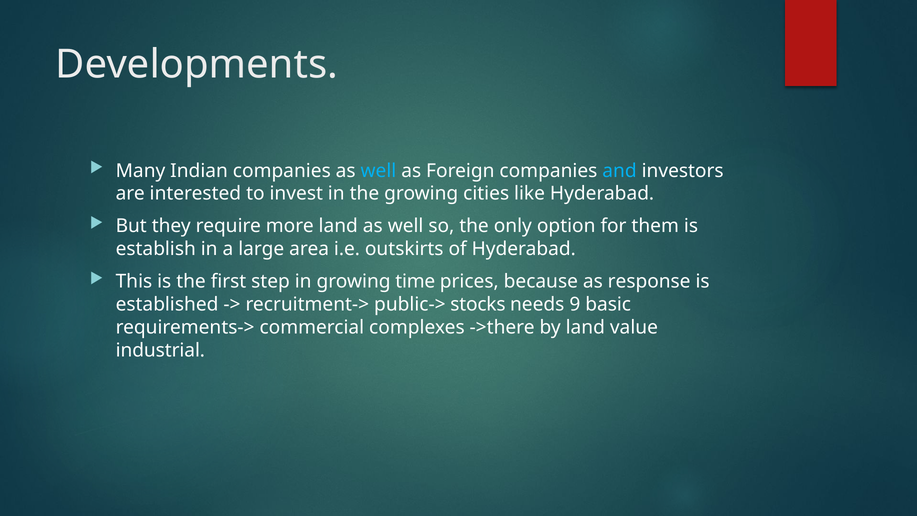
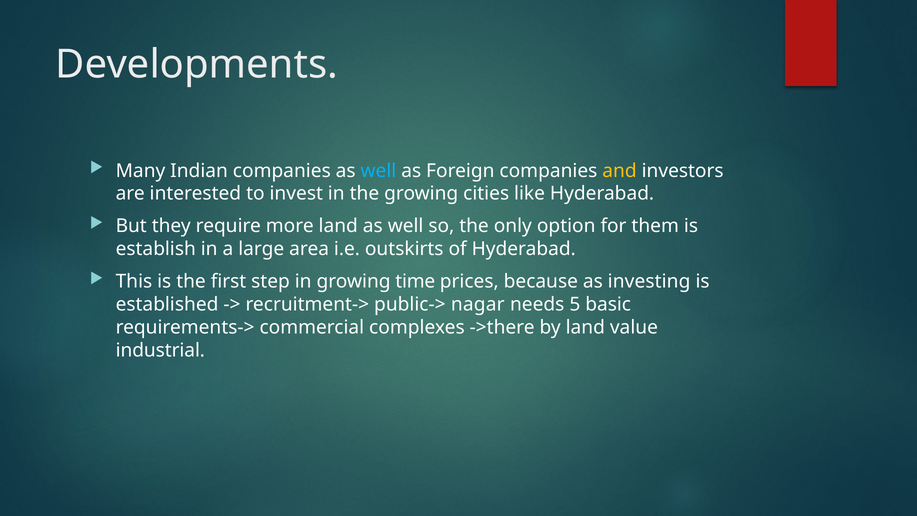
and colour: light blue -> yellow (620, 171)
response: response -> investing (649, 282)
stocks: stocks -> nagar (478, 304)
9: 9 -> 5 (575, 304)
